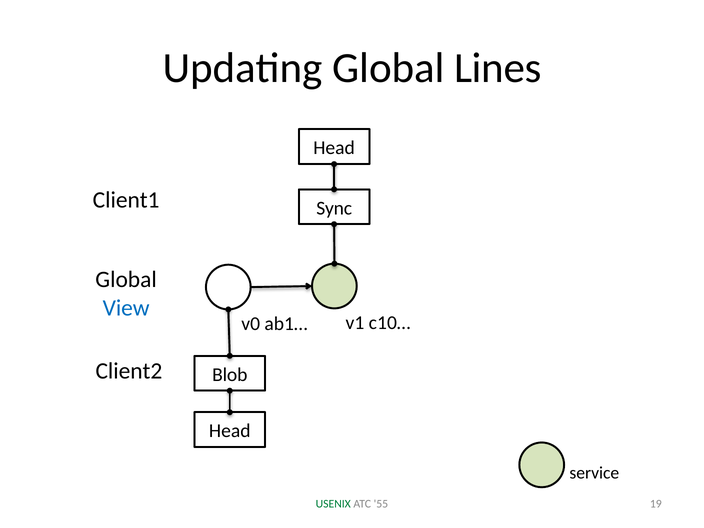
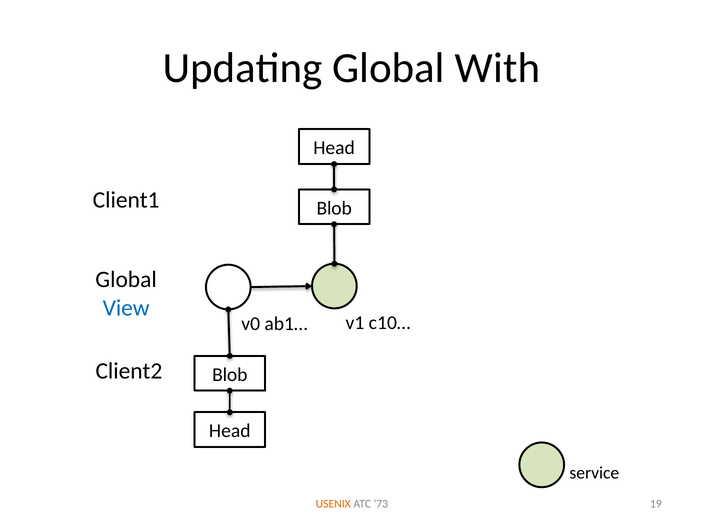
Lines: Lines -> With (497, 68)
Client1 Sync: Sync -> Blob (334, 208)
USENIX colour: green -> orange (333, 504)
55: 55 -> 73 (381, 504)
